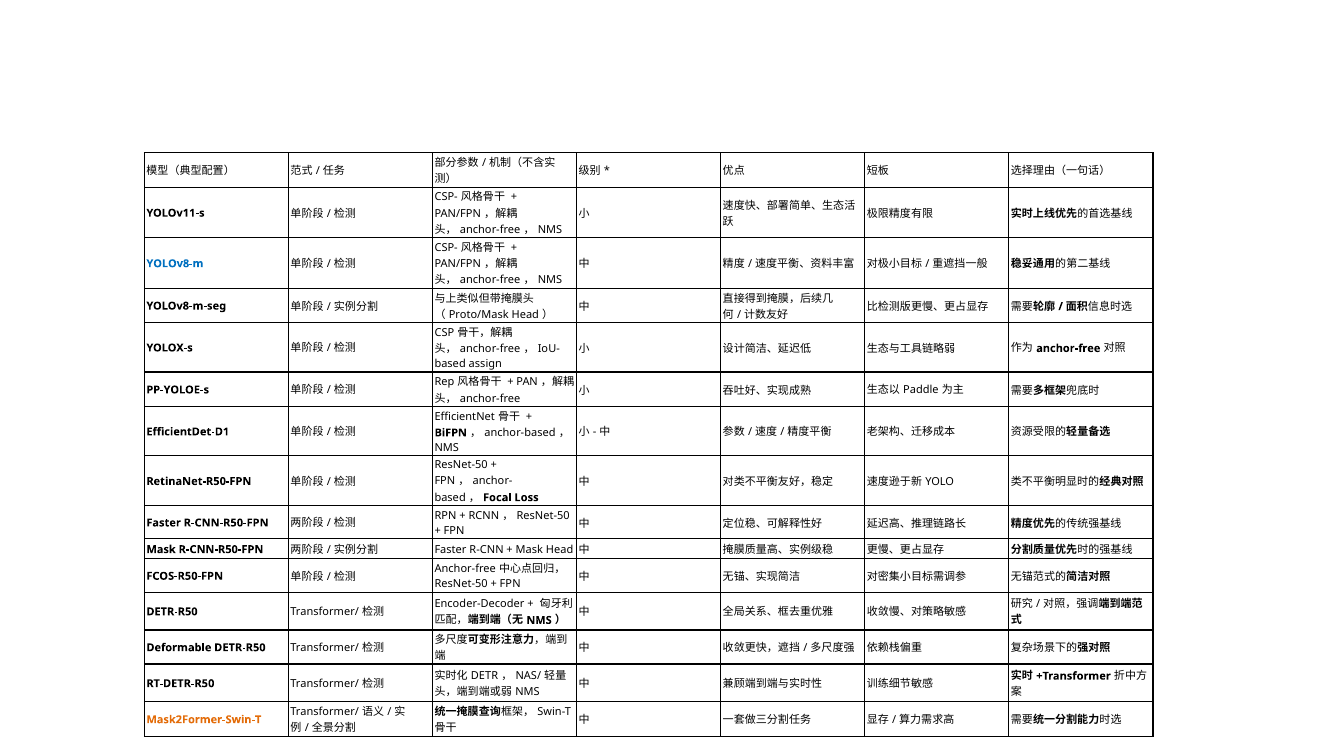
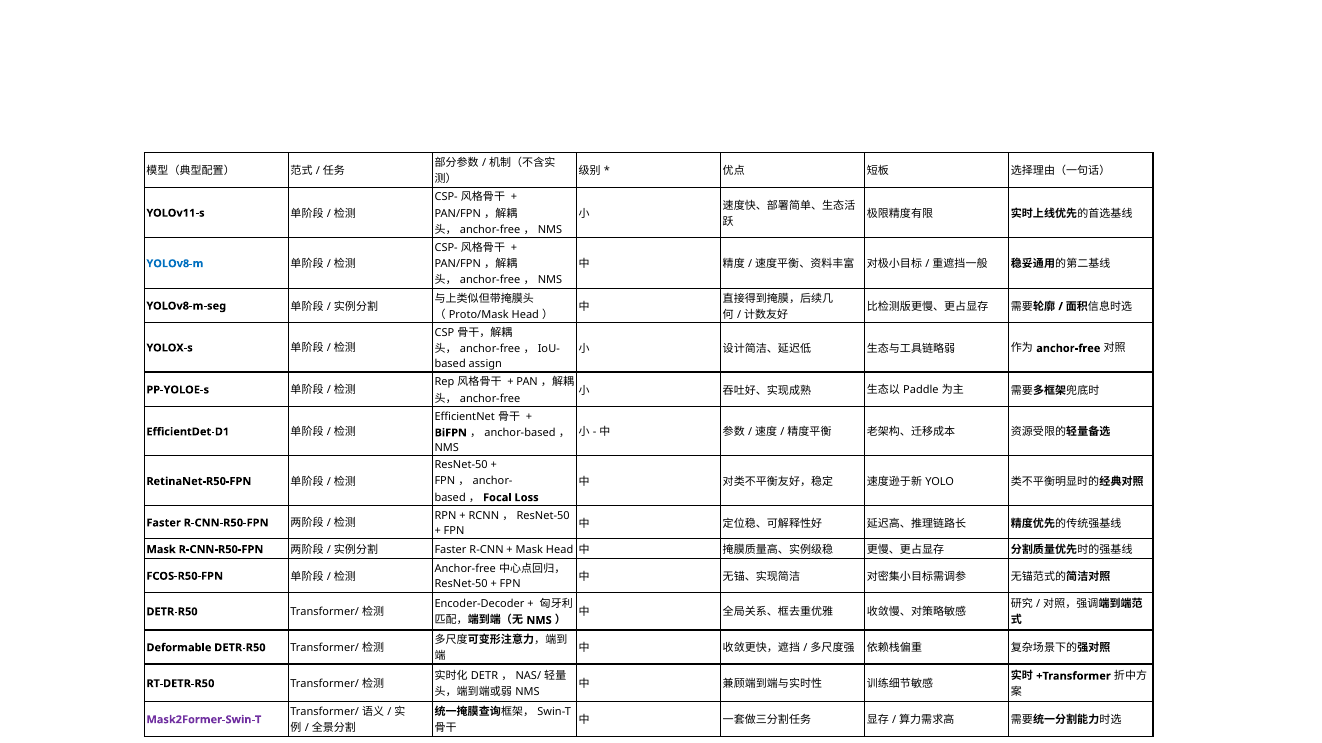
Mask2Former-Swin-T colour: orange -> purple (204, 720)
